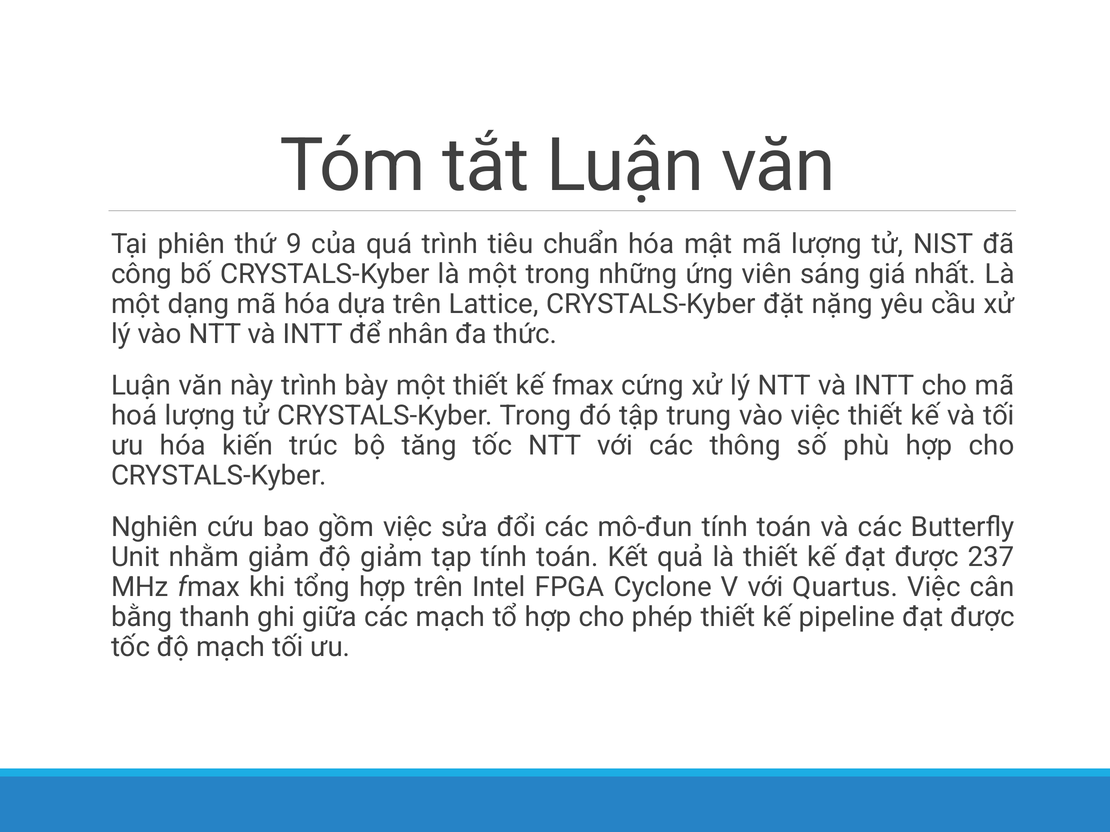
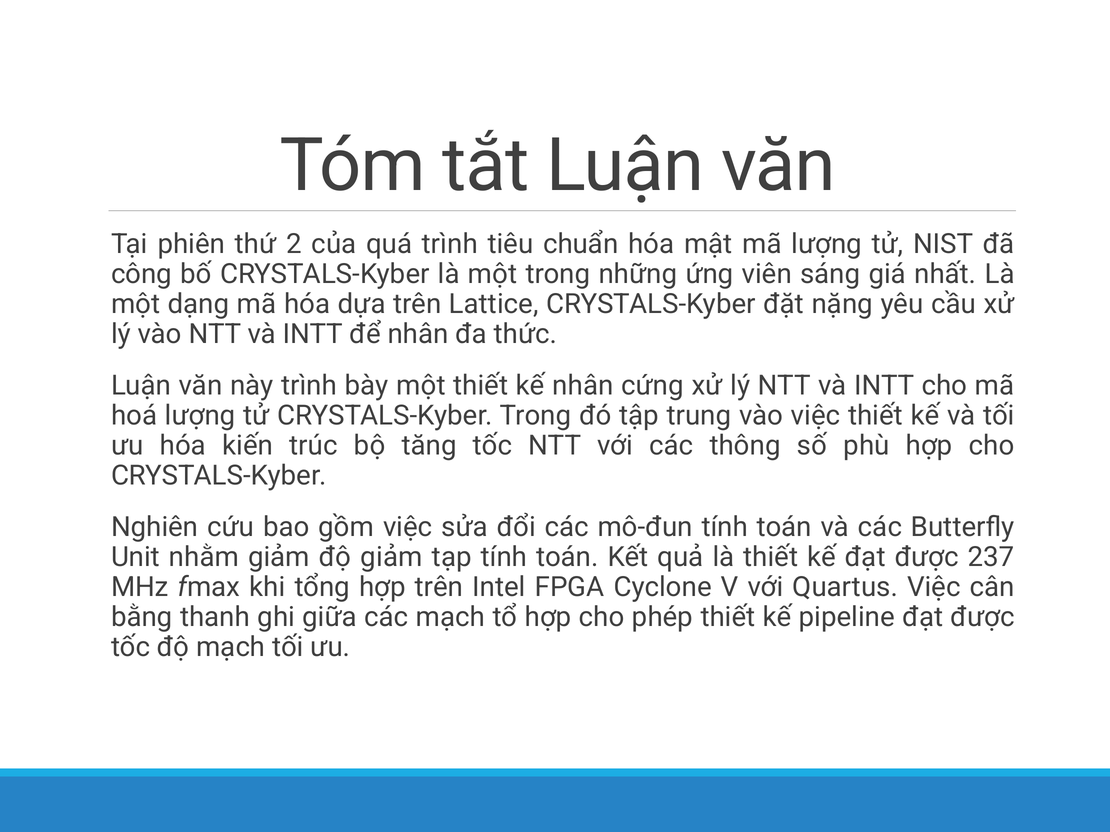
9: 9 -> 2 (294, 244)
kế fmax: fmax -> nhân (583, 386)
